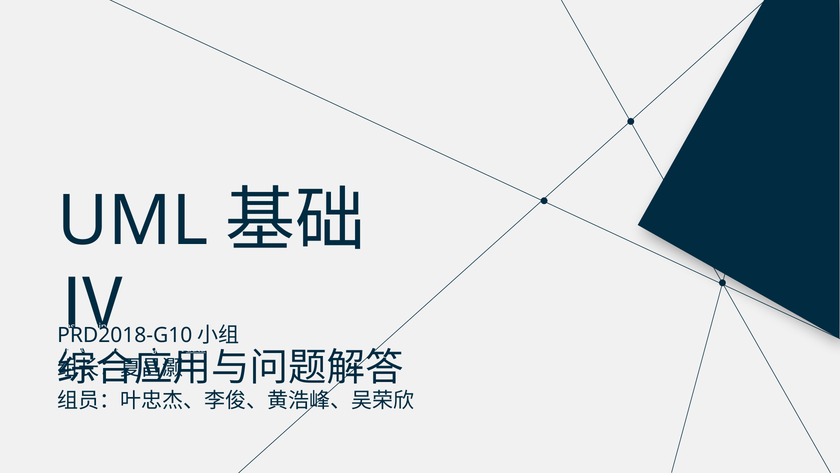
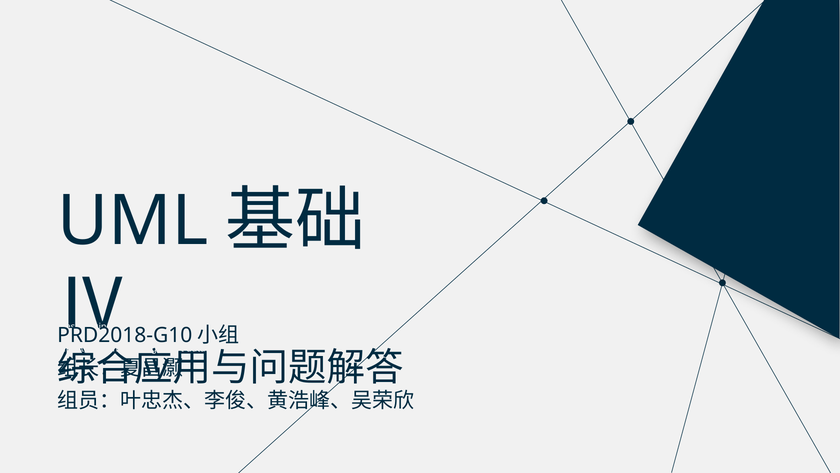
data underline: present -> none (196, 349)
